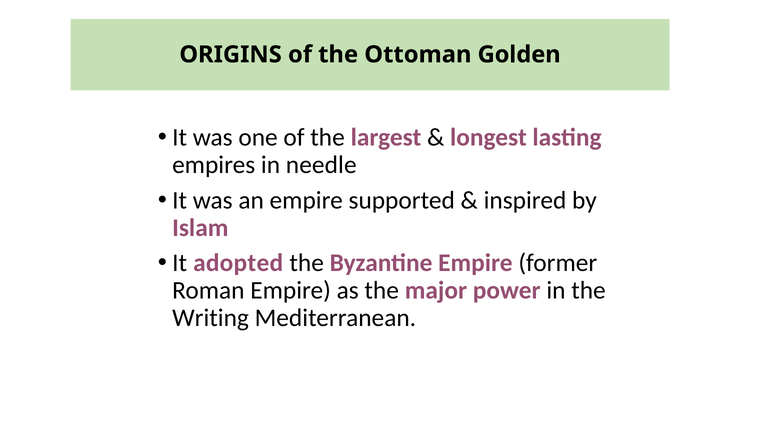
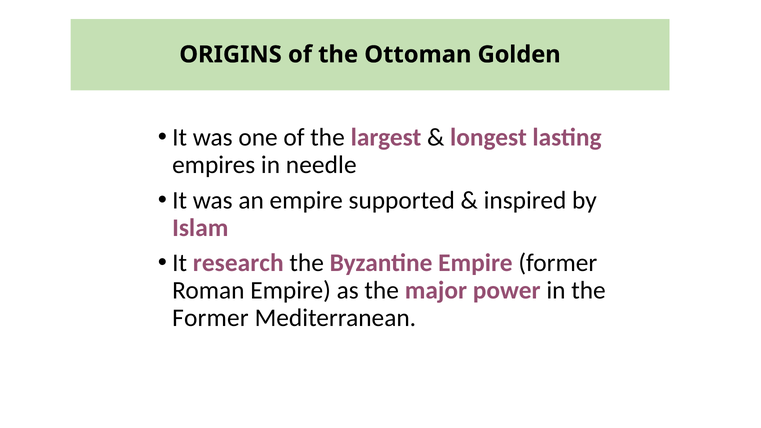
adopted: adopted -> research (238, 263)
Writing: Writing -> Former (210, 318)
